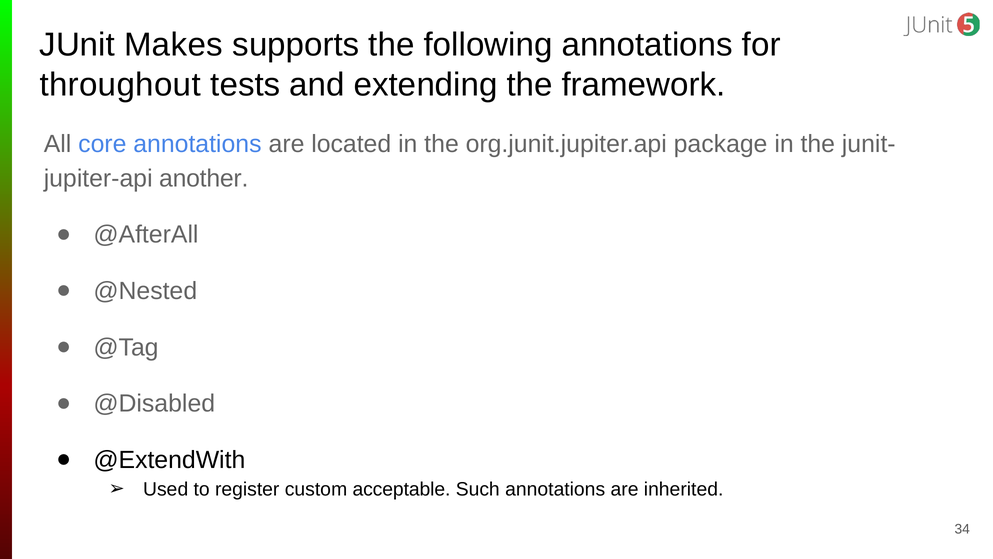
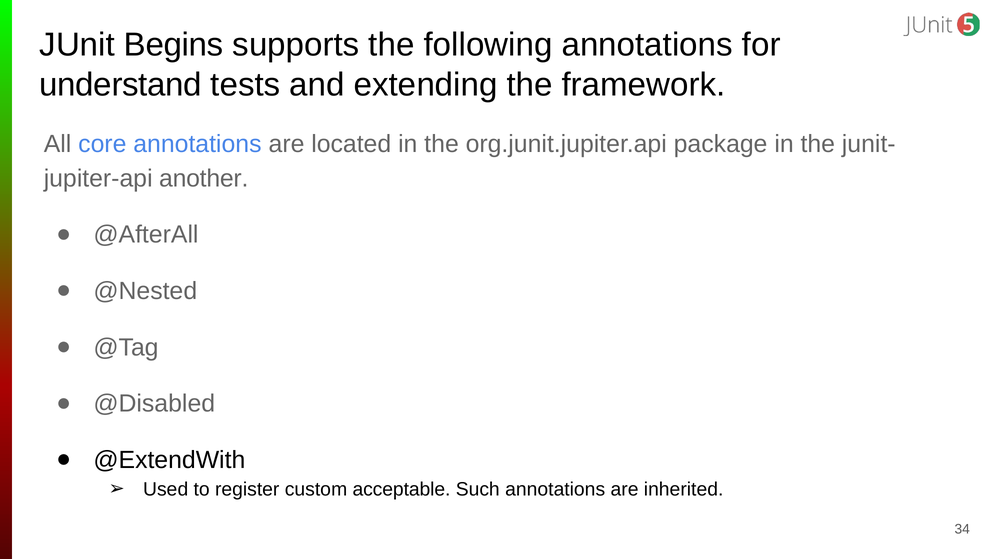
Makes: Makes -> Begins (174, 45)
throughout: throughout -> understand (121, 85)
